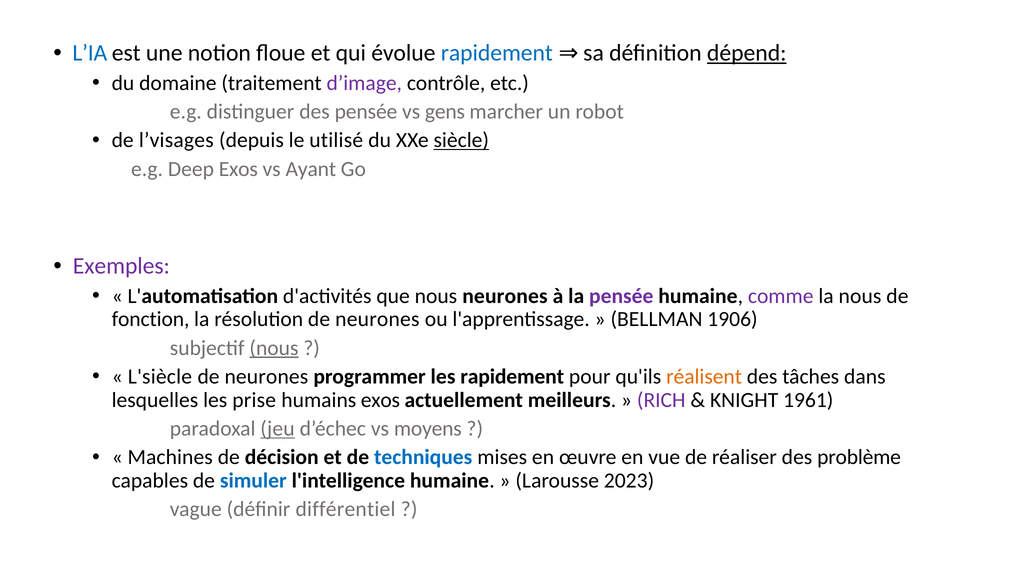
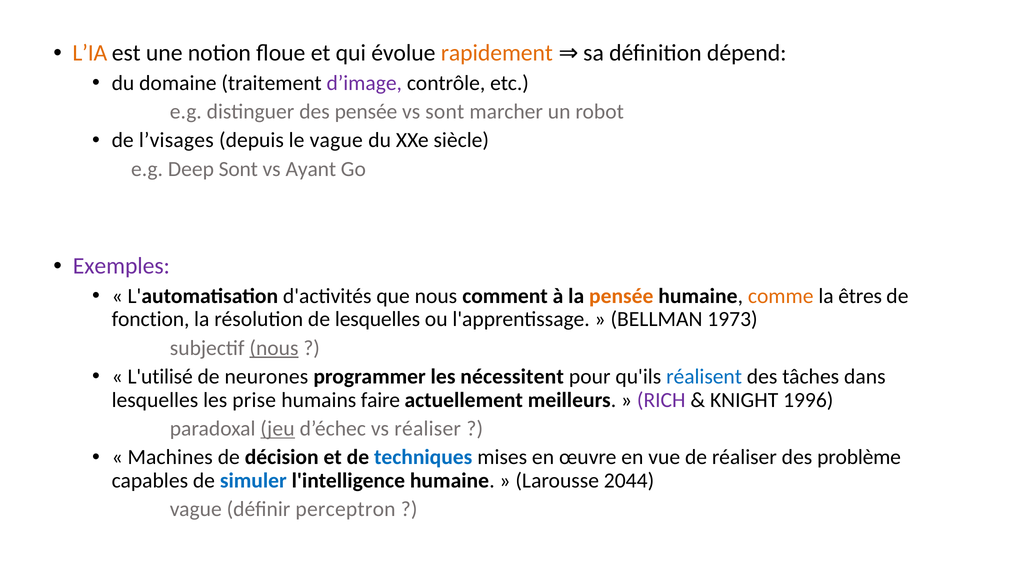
L’IA colour: blue -> orange (90, 53)
rapidement colour: blue -> orange (497, 53)
dépend underline: present -> none (747, 53)
vs gens: gens -> sont (445, 112)
le utilisé: utilisé -> vague (336, 140)
siècle underline: present -> none (461, 140)
Deep Exos: Exos -> Sont (238, 169)
nous neurones: neurones -> comment (505, 296)
pensée colour: purple -> orange (621, 296)
comme colour: purple -> orange (781, 296)
la nous: nous -> êtres (860, 296)
résolution de neurones: neurones -> lesquelles (378, 319)
1906: 1906 -> 1973 (732, 319)
L'siècle: L'siècle -> L'utilisé (160, 377)
les rapidement: rapidement -> nécessitent (512, 377)
réalisent colour: orange -> blue (704, 377)
humains exos: exos -> faire (380, 400)
1961: 1961 -> 1996 (808, 400)
vs moyens: moyens -> réaliser (428, 429)
2023: 2023 -> 2044 (629, 481)
différentiel: différentiel -> perceptron (346, 509)
